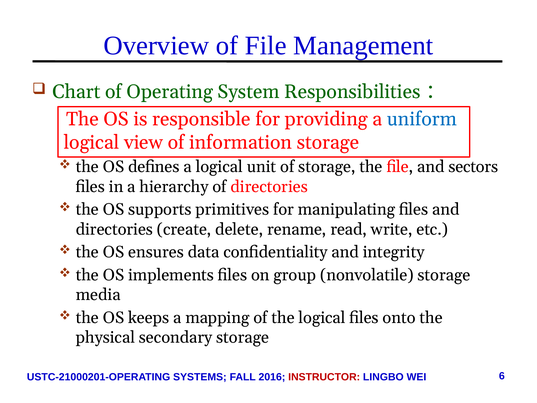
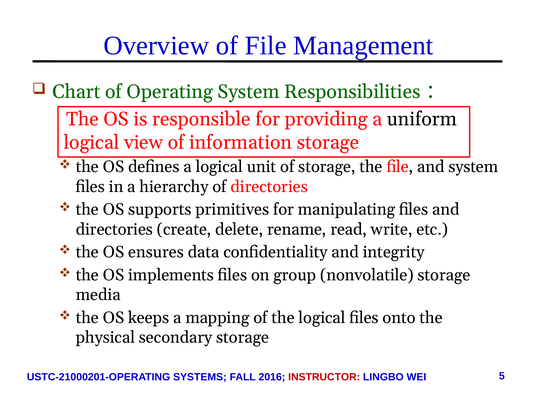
uniform colour: blue -> black (422, 119)
and sectors: sectors -> system (473, 167)
6: 6 -> 5 (502, 376)
